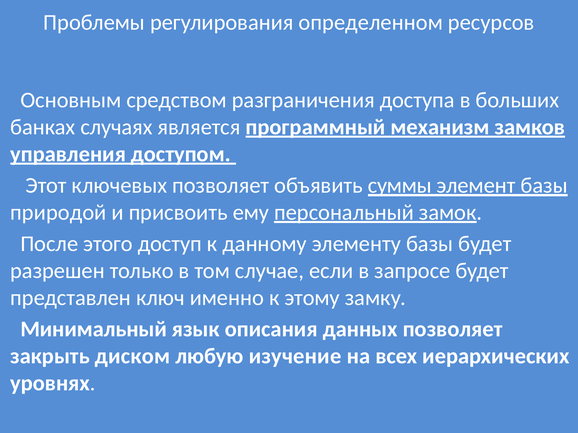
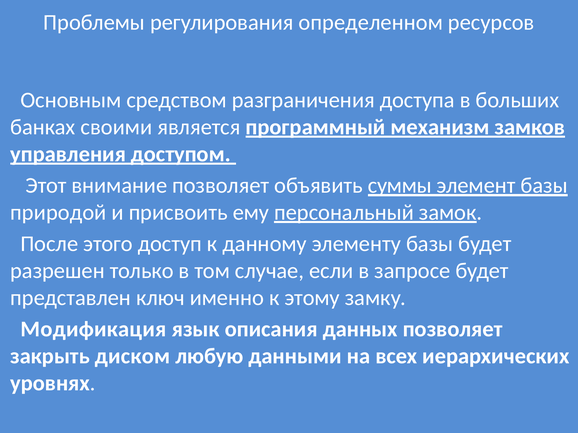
случаях: случаях -> своими (116, 127)
ключевых: ключевых -> внимание (119, 186)
Минимальный: Минимальный -> Модификация (93, 330)
изучение: изучение -> данными (295, 357)
